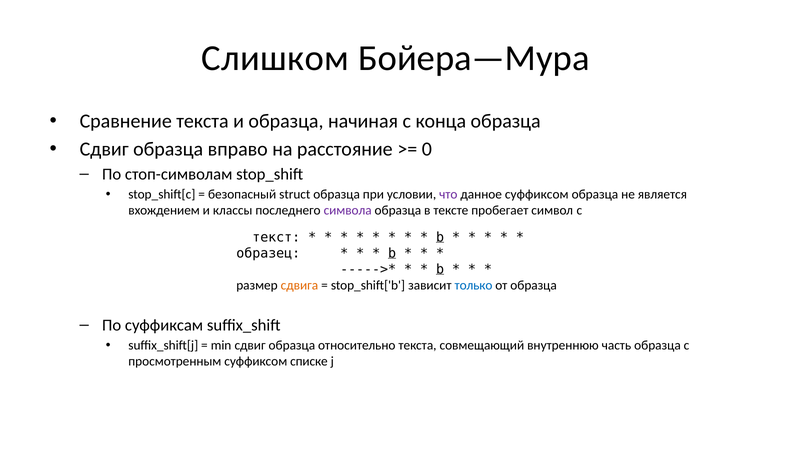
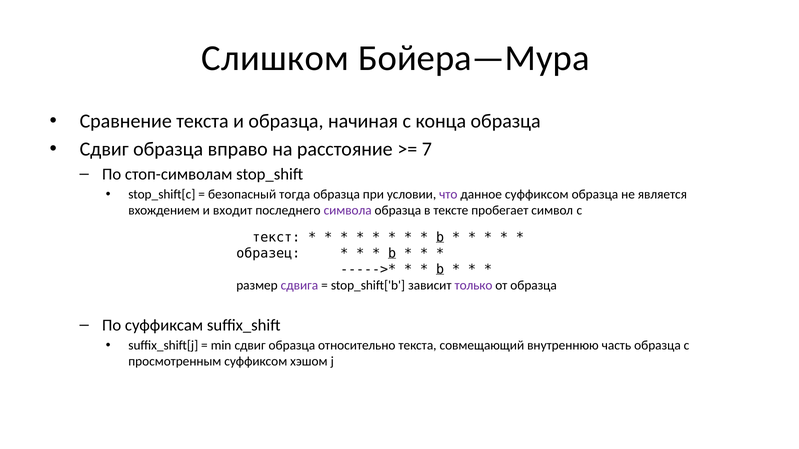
0: 0 -> 7 (427, 149)
struct: struct -> тогда (295, 195)
классы: классы -> входит (233, 211)
сдвига colour: orange -> purple (299, 285)
только colour: blue -> purple (473, 285)
списке: списке -> хэшом (309, 362)
